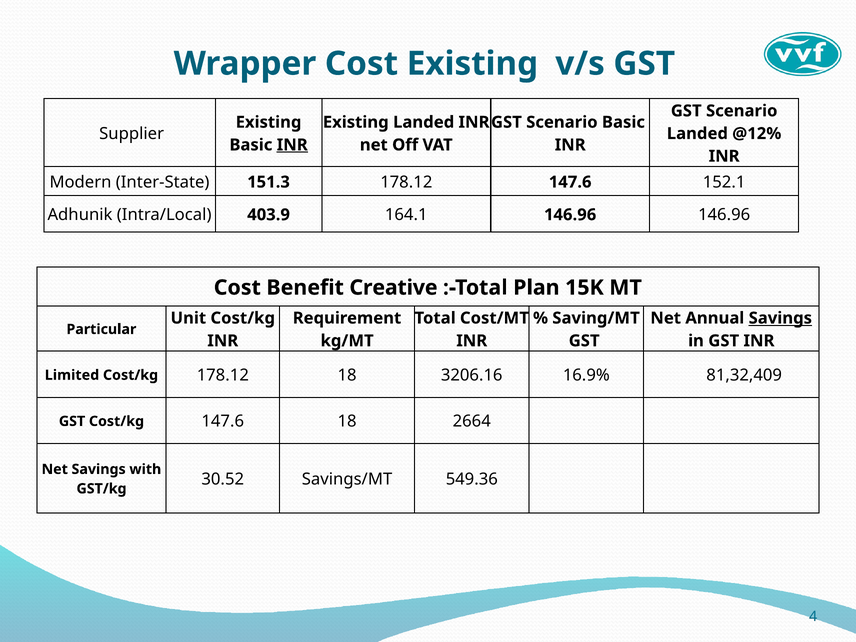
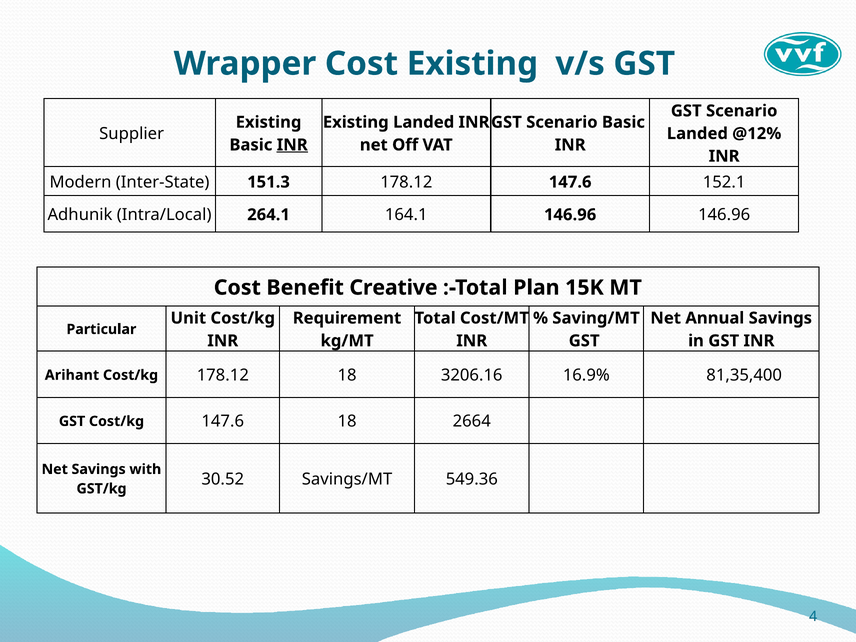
403.9: 403.9 -> 264.1 (269, 215)
Savings underline: present -> none (780, 318)
Limited: Limited -> Arihant (72, 375)
81,32,409: 81,32,409 -> 81,35,400 (744, 375)
